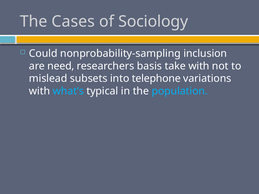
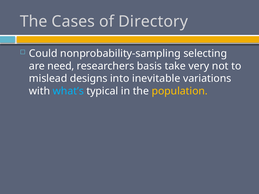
Sociology: Sociology -> Directory (153, 22)
inclusion: inclusion -> selecting (205, 54)
take with: with -> very (199, 66)
subsets: subsets -> designs (89, 79)
telephone: telephone -> inevitable (156, 79)
population colour: light blue -> yellow (180, 91)
